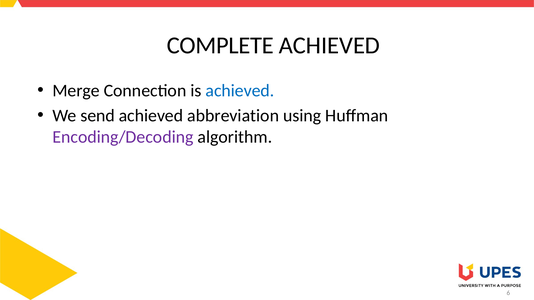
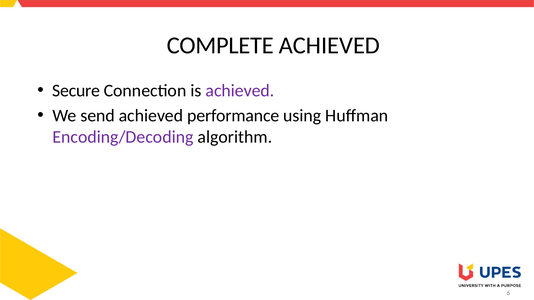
Merge: Merge -> Secure (76, 91)
achieved colour: blue -> purple (240, 91)
abbreviation: abbreviation -> performance (233, 116)
